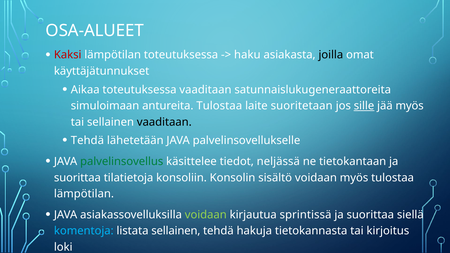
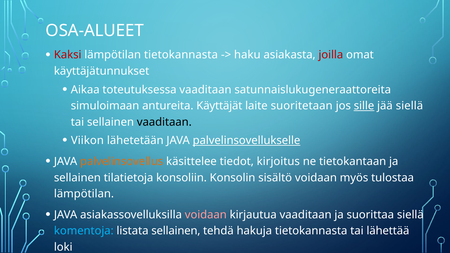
lämpötilan toteutuksessa: toteutuksessa -> tietokannasta (181, 55)
joilla colour: black -> red (331, 55)
antureita Tulostaa: Tulostaa -> Käyttäjät (219, 106)
jää myös: myös -> siellä (409, 106)
Tehdä: Tehdä -> Viikon (87, 141)
palvelinsovellukselle underline: none -> present (246, 141)
palvelinsovellus colour: green -> orange (122, 162)
tiedot neljässä: neljässä -> kirjoitus (278, 162)
suorittaa: suorittaa -> sellainen (77, 178)
voidaan colour: light green -> pink (206, 215)
kirjautua sprintissä: sprintissä -> vaaditaan (306, 215)
kirjoitus: kirjoitus -> lähettää (388, 231)
